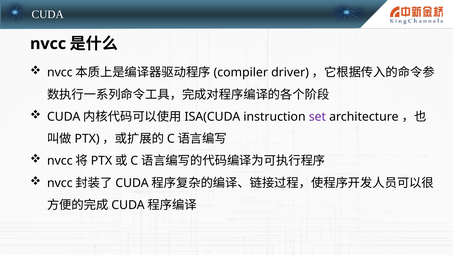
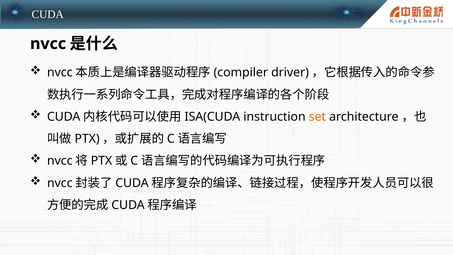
set colour: purple -> orange (317, 117)
